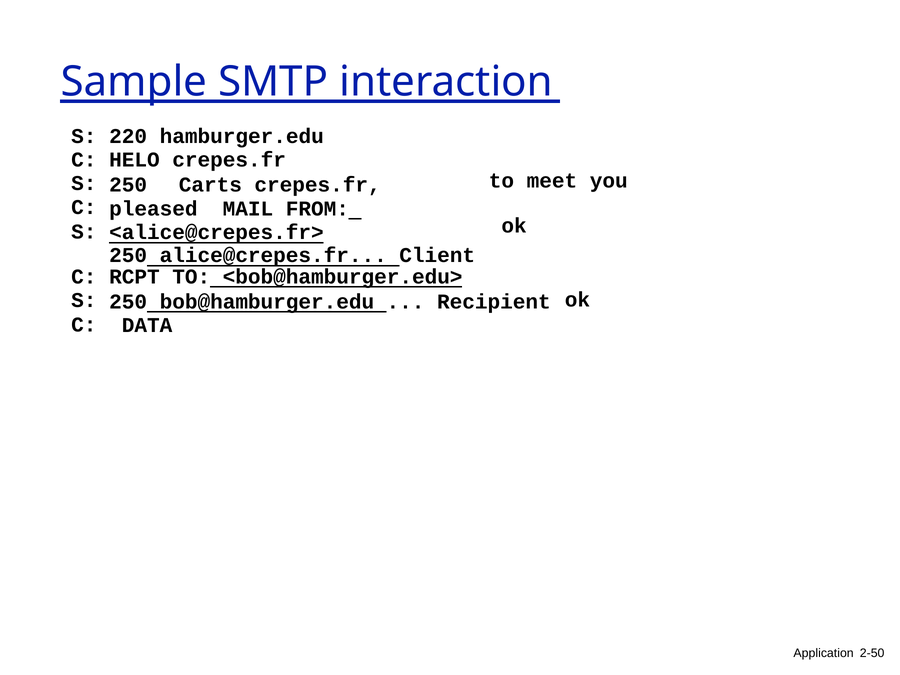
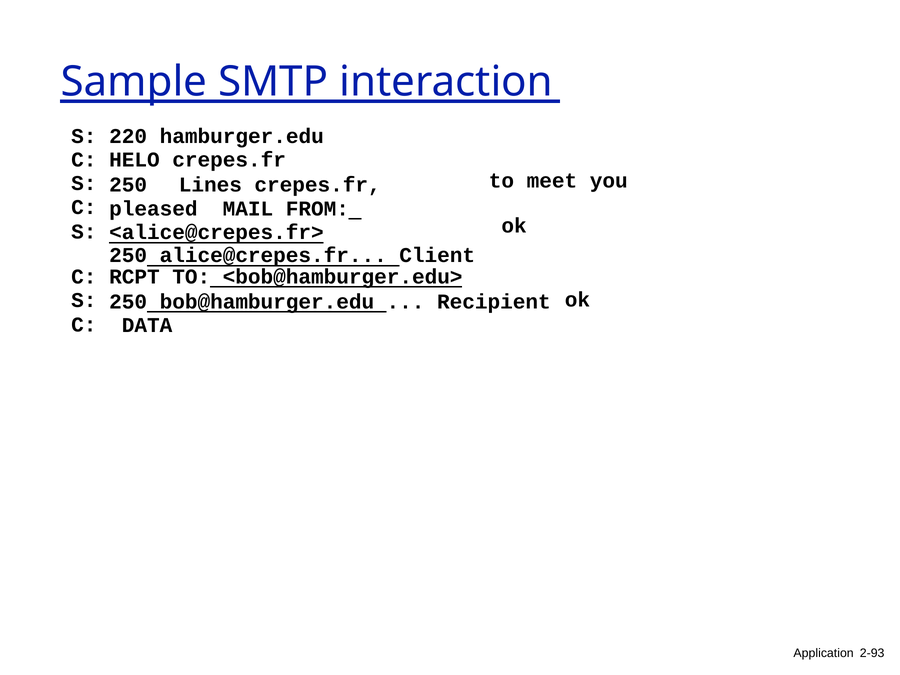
Carts: Carts -> Lines (210, 185)
2-50: 2-50 -> 2-93 (872, 653)
